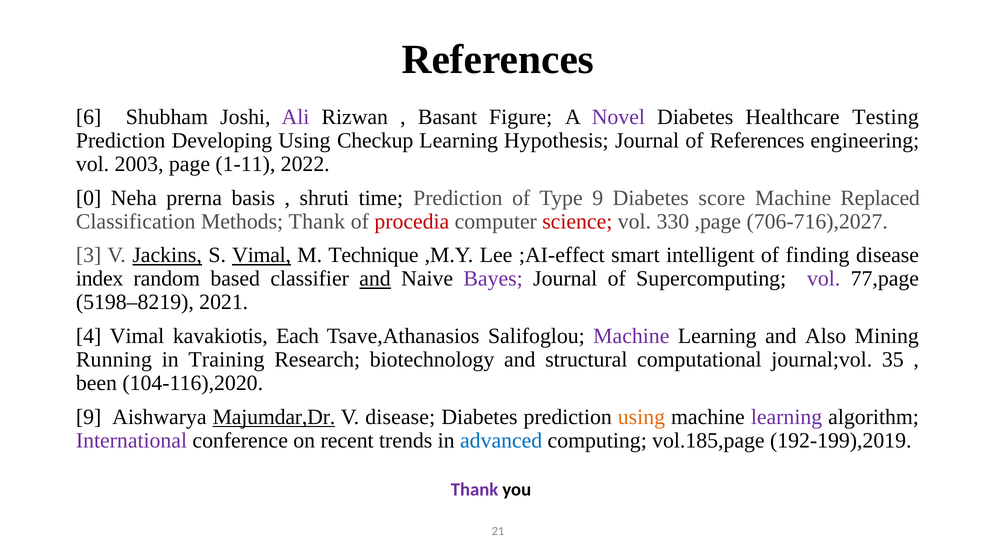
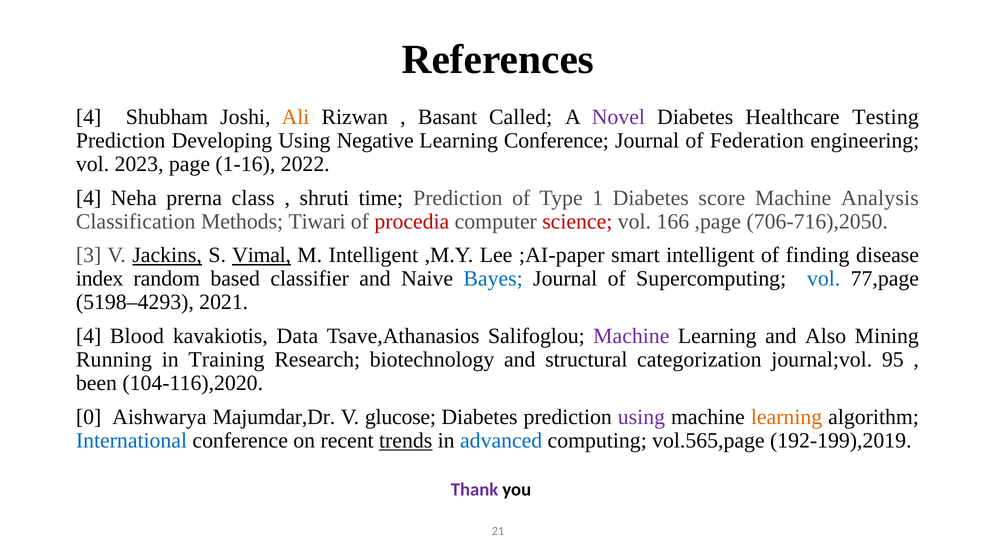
6: 6 -> 4 (89, 117)
Ali colour: purple -> orange (295, 117)
Figure: Figure -> Called (521, 117)
Checkup: Checkup -> Negative (375, 141)
Learning Hypothesis: Hypothesis -> Conference (556, 141)
of References: References -> Federation (757, 141)
2003: 2003 -> 2023 (139, 164)
1-11: 1-11 -> 1-16 (245, 164)
0: 0 -> 4 (89, 198)
basis: basis -> class (253, 198)
Type 9: 9 -> 1 (598, 198)
Replaced: Replaced -> Analysis (880, 198)
Methods Thank: Thank -> Tiwari (317, 221)
330: 330 -> 166 (673, 221)
706-716),2027: 706-716),2027 -> 706-716),2050 (817, 221)
M Technique: Technique -> Intelligent (373, 255)
;AI-effect: ;AI-effect -> ;AI-paper (562, 255)
and underline: present -> none (375, 279)
Bayes colour: purple -> blue (493, 279)
vol colour: purple -> blue (824, 279)
5198–8219: 5198–8219 -> 5198–4293 (135, 302)
4 Vimal: Vimal -> Blood (137, 336)
Each: Each -> Data (297, 336)
computational: computational -> categorization (699, 360)
35: 35 -> 95 (893, 360)
9: 9 -> 0 (89, 417)
Majumdar,Dr underline: present -> none (274, 417)
V disease: disease -> glucose (400, 417)
using colour: orange -> purple (641, 417)
learning colour: purple -> orange (787, 417)
International colour: purple -> blue (131, 441)
trends underline: none -> present (406, 441)
vol.185,page: vol.185,page -> vol.565,page (708, 441)
